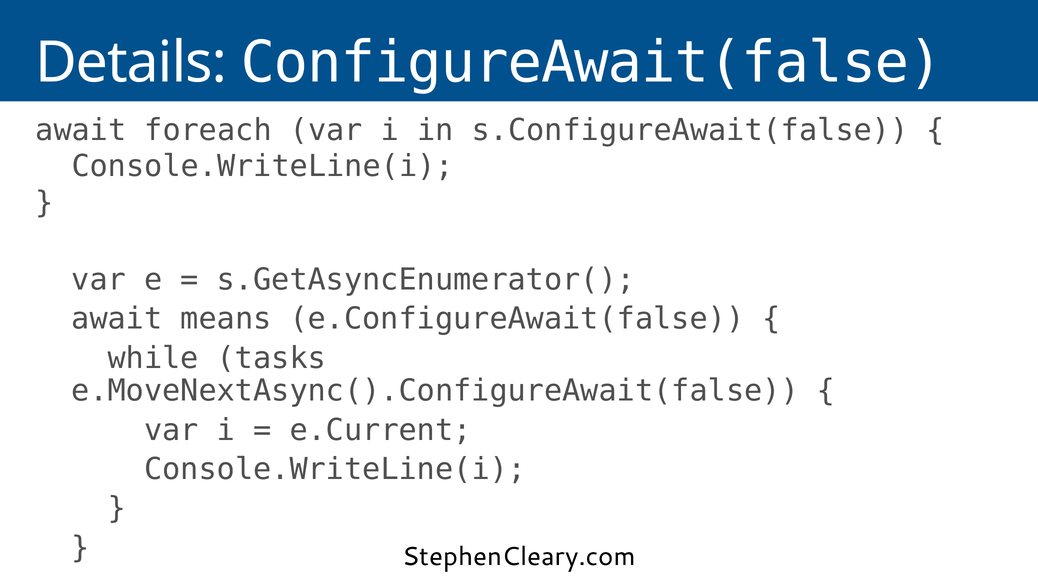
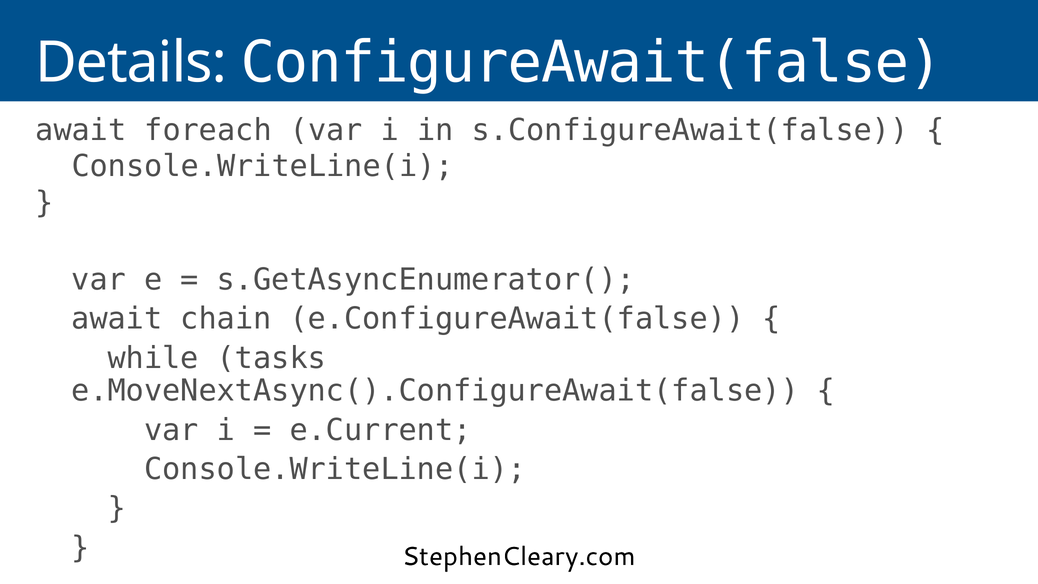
means: means -> chain (226, 319)
